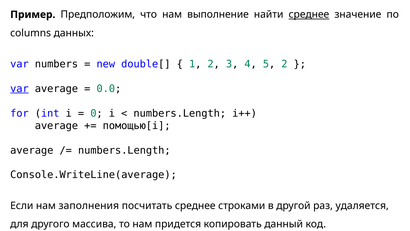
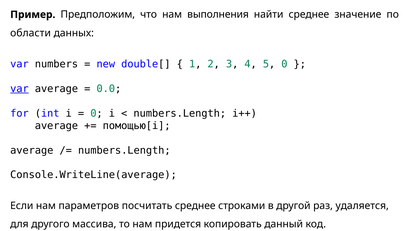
выполнение: выполнение -> выполнения (218, 15)
среднее underline: present -> none (309, 15)
columns: columns -> области (31, 33)
5 2: 2 -> 0 (284, 64)
заполнения: заполнения -> параметров (89, 205)
